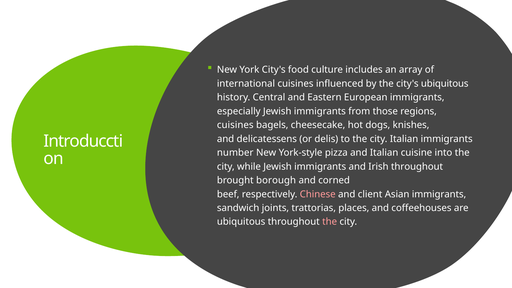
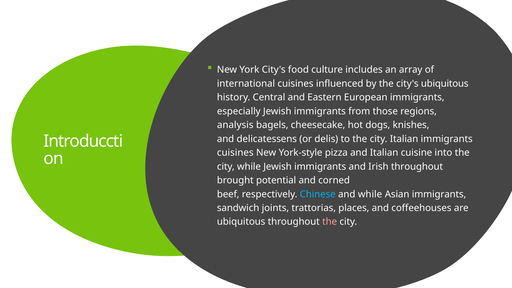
cuisines: cuisines -> analysis (235, 125)
number: number -> cuisines (235, 153)
borough: borough -> potential (276, 180)
Chinese colour: pink -> light blue (318, 194)
and client: client -> while (370, 194)
